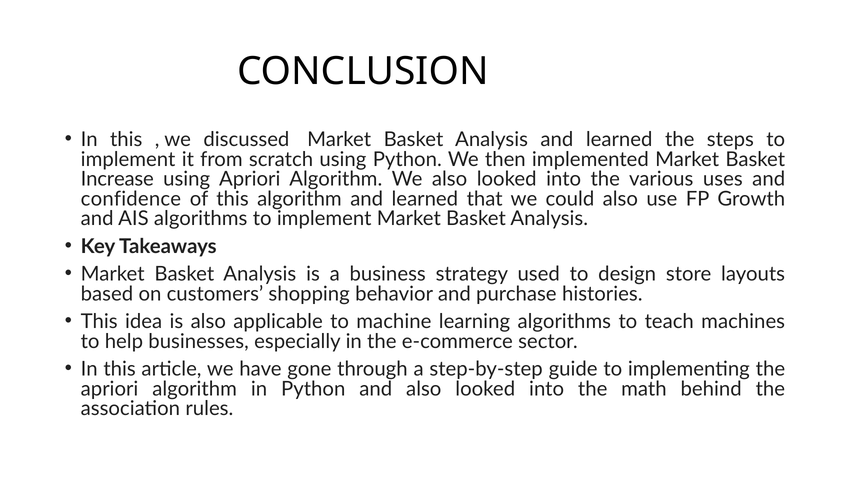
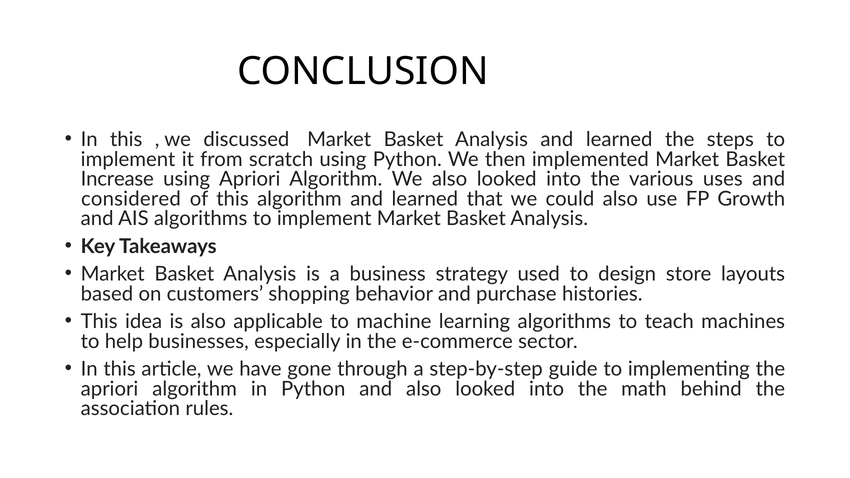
confidence: confidence -> considered (131, 199)
